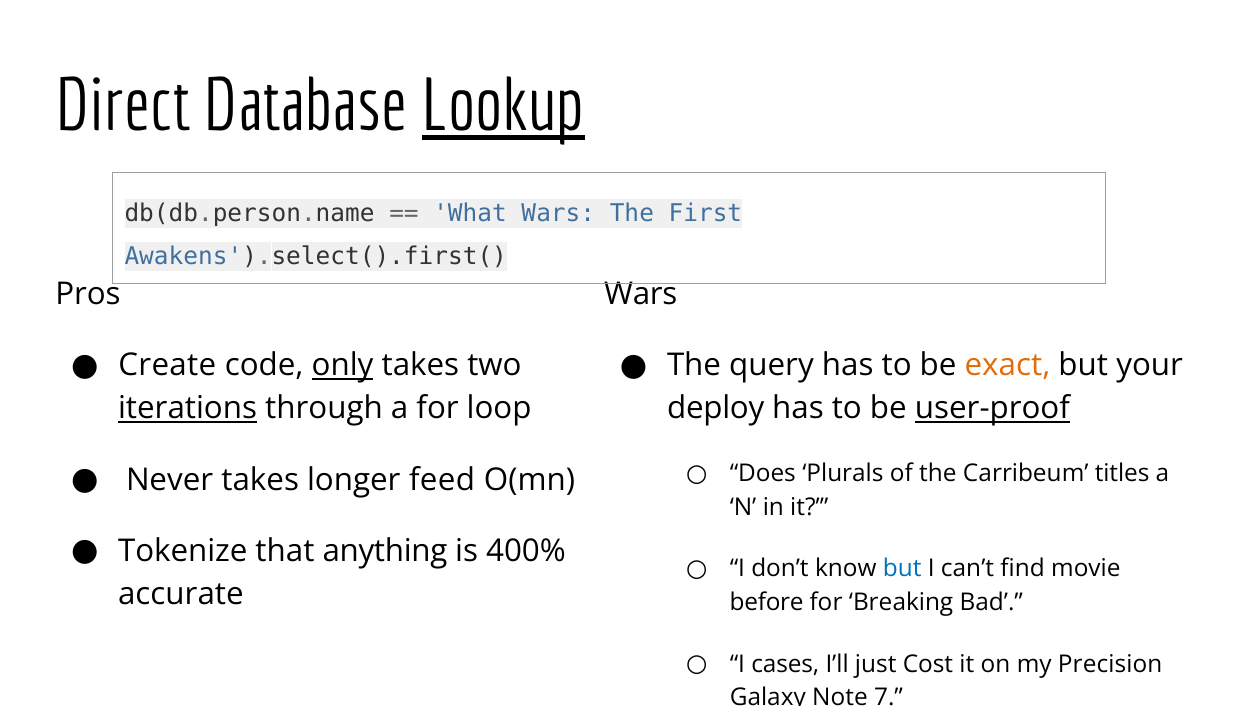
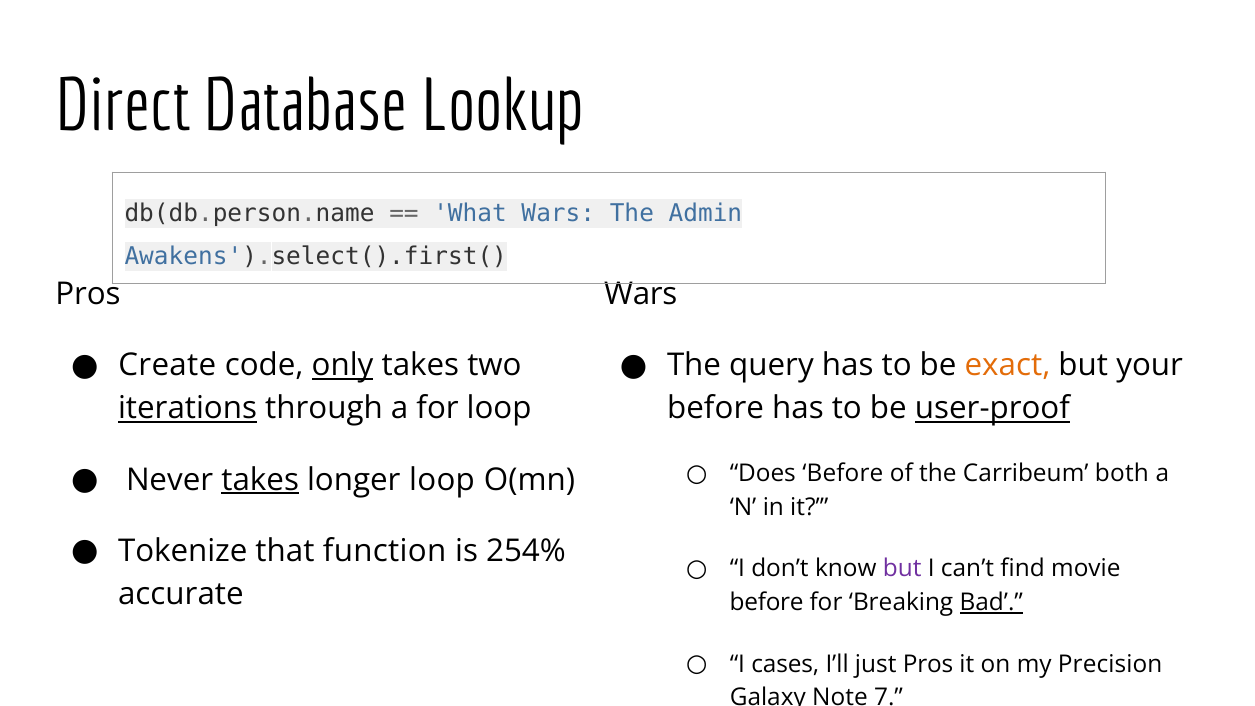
Lookup underline: present -> none (503, 106)
First: First -> Admin (705, 214)
deploy: deploy -> before (716, 408)
Does Plurals: Plurals -> Before (843, 474)
titles: titles -> both (1122, 474)
takes underline: none -> present (260, 480)
longer feed: feed -> loop (442, 480)
anything: anything -> function (385, 551)
400%: 400% -> 254% (526, 551)
but colour: blue -> purple (902, 569)
Bad underline: none -> present (991, 602)
just Cost: Cost -> Pros (928, 664)
